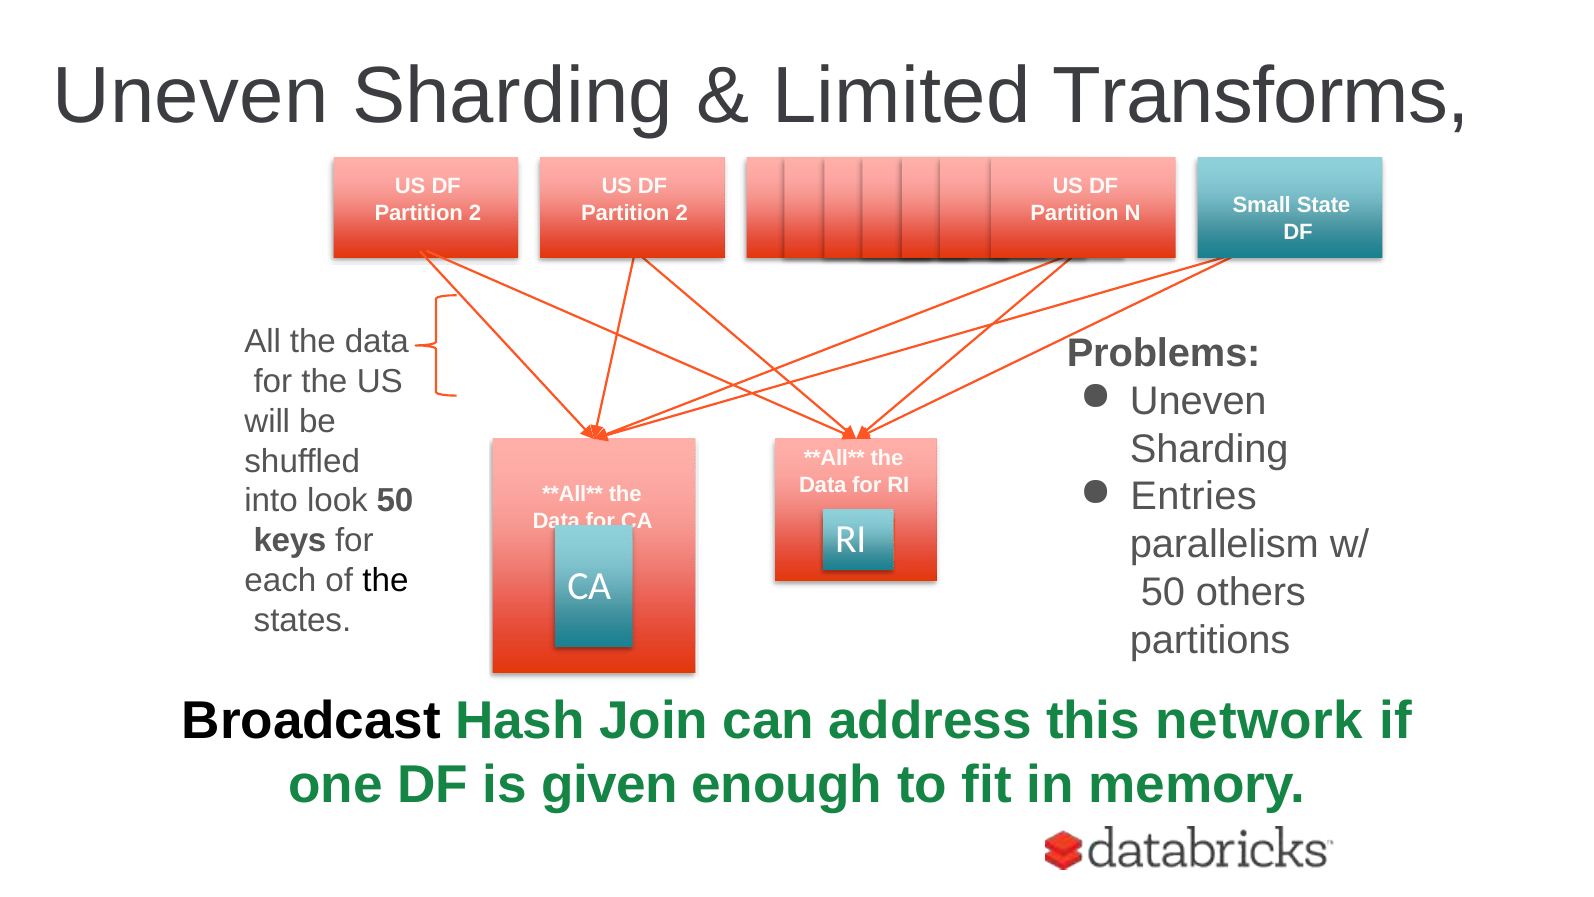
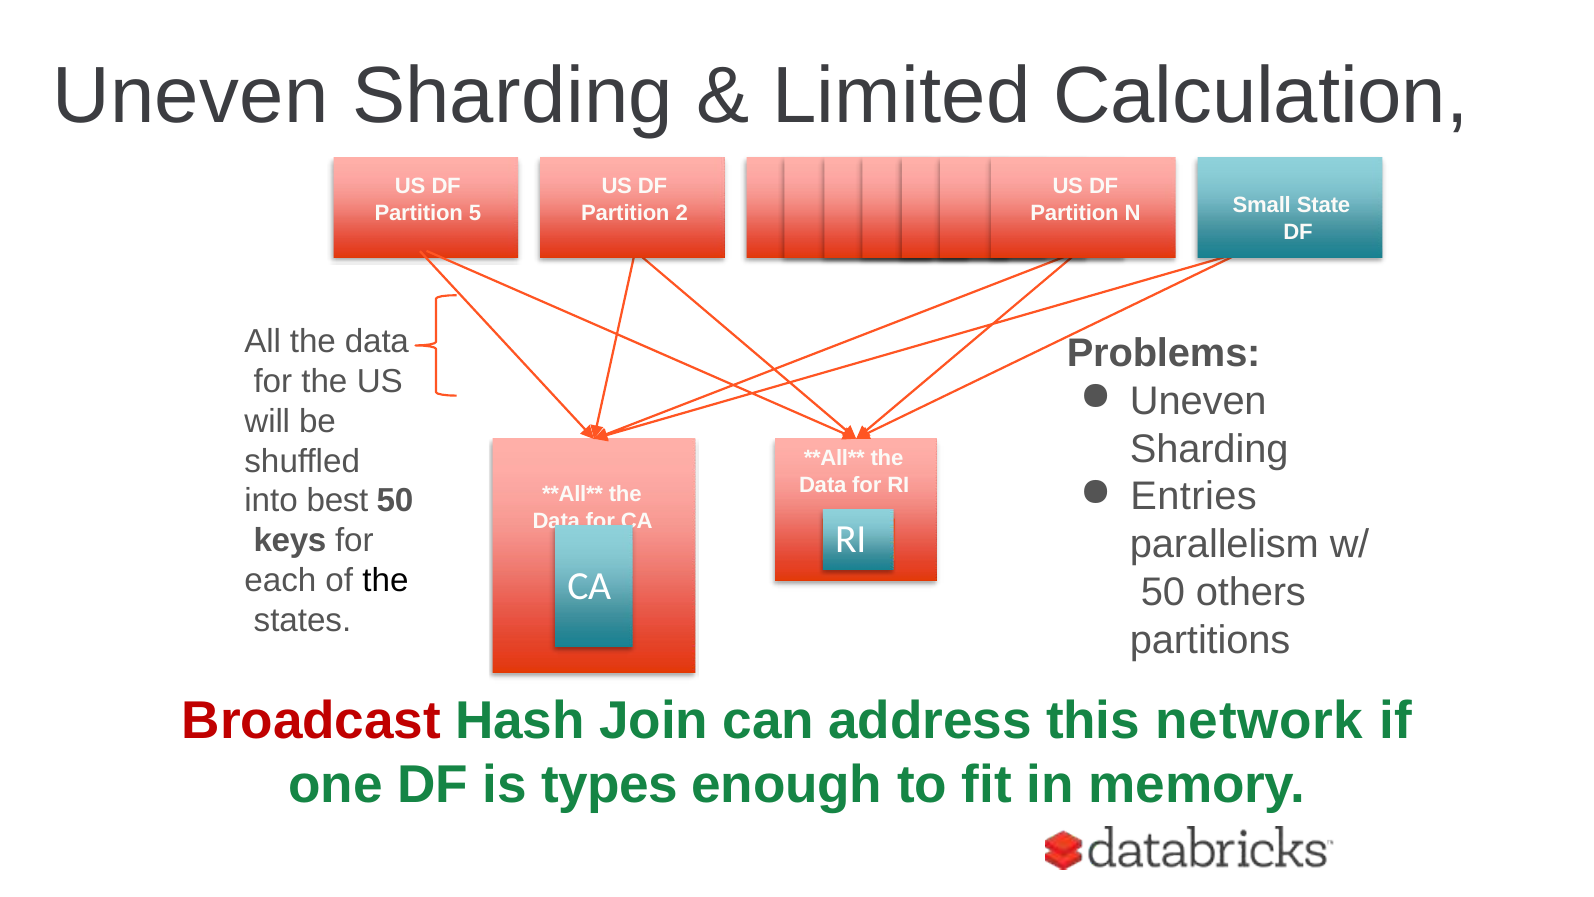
Transforms: Transforms -> Calculation (1261, 96)
2: 2 -> 5 (475, 213)
look: look -> best (338, 501)
Broadcast colour: black -> red (311, 721)
given: given -> types (609, 784)
